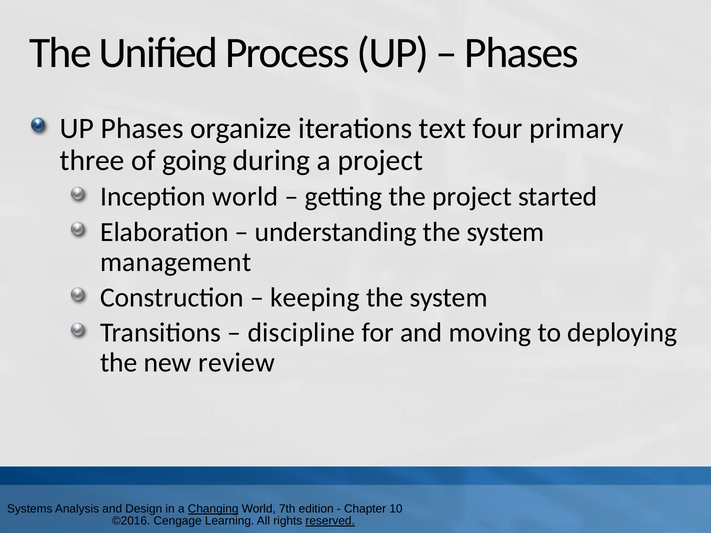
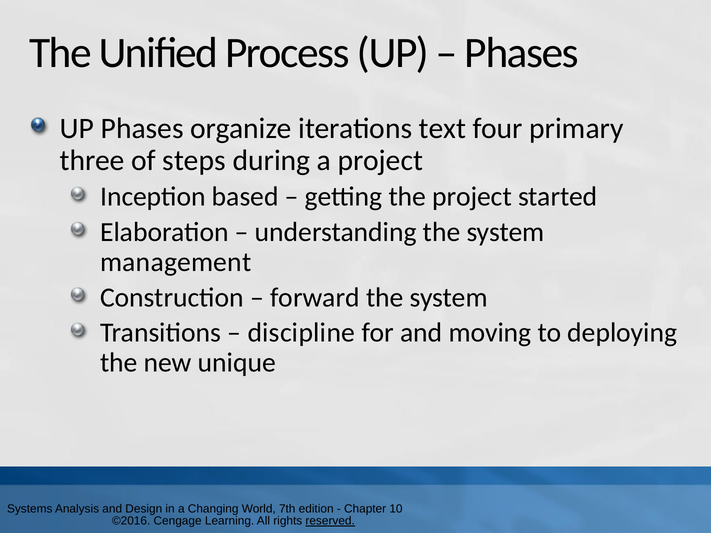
going: going -> steps (194, 160)
Inception world: world -> based (245, 197)
keeping: keeping -> forward (315, 298)
review: review -> unique (237, 363)
Changing underline: present -> none (213, 509)
